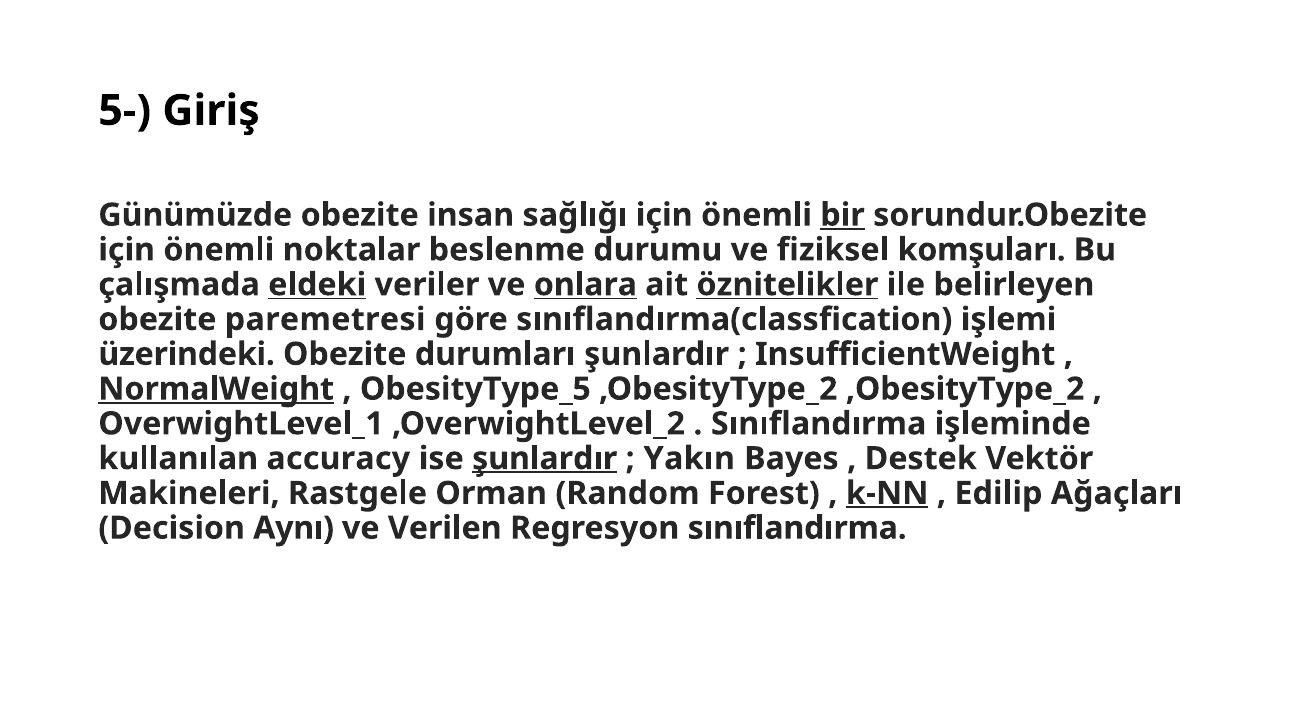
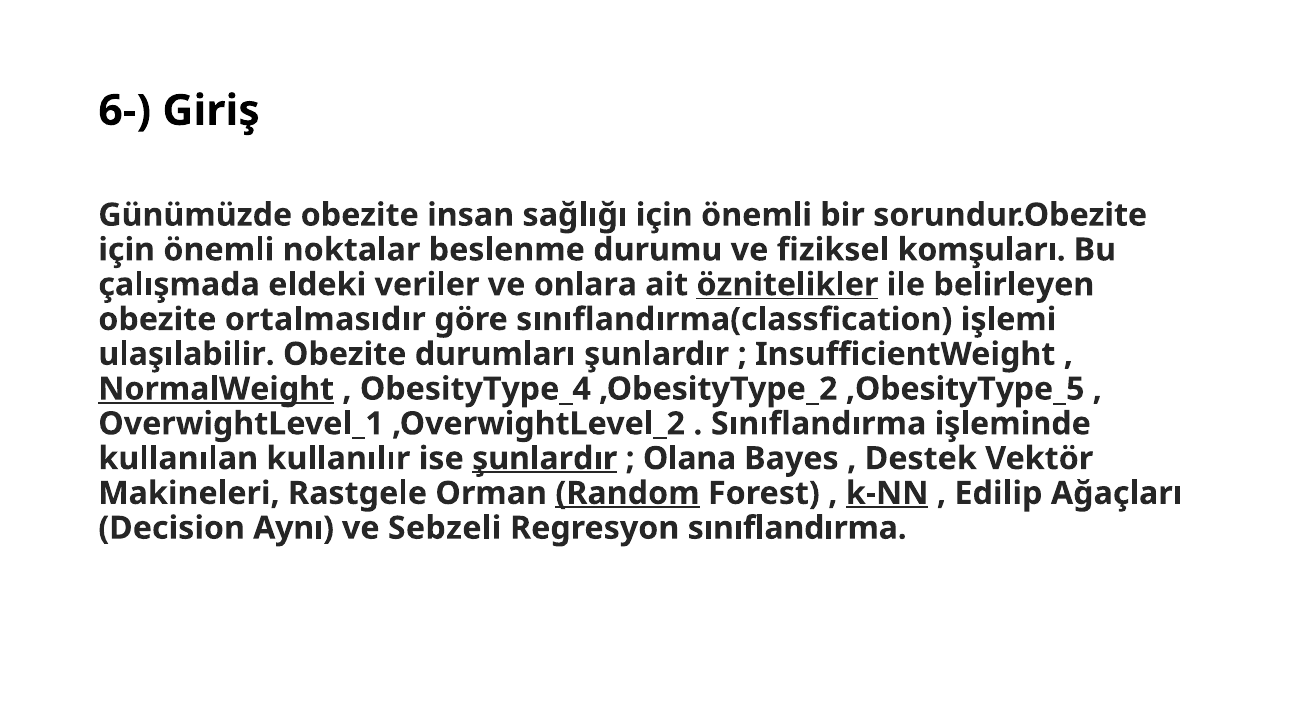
5-: 5- -> 6- (125, 111)
bir underline: present -> none (843, 215)
eldeki underline: present -> none (317, 285)
onlara underline: present -> none (585, 285)
paremetresi: paremetresi -> ortalmasıdır (325, 319)
üzerindeki: üzerindeki -> ulaşılabilir (186, 354)
ObesityType_5: ObesityType_5 -> ObesityType_4 (475, 389)
,ObesityType_2 ,ObesityType_2: ,ObesityType_2 -> ,ObesityType_5 (965, 389)
accuracy: accuracy -> kullanılır (338, 459)
Yakın: Yakın -> Olana (690, 459)
Random underline: none -> present (627, 493)
Verilen: Verilen -> Sebzeli (445, 528)
